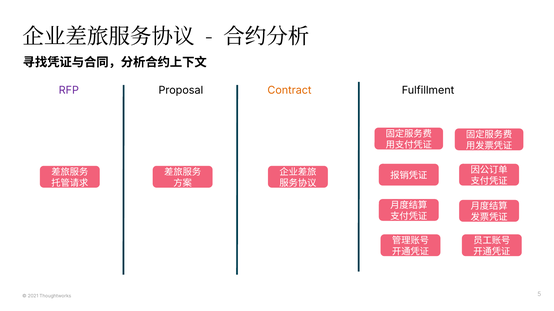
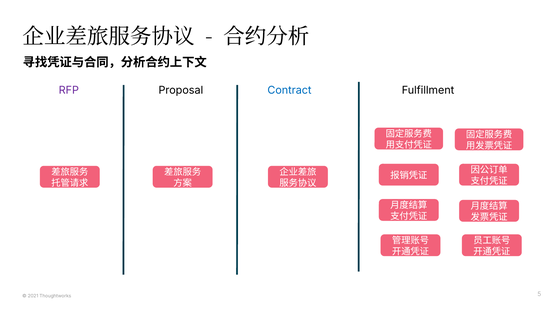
Contract colour: orange -> blue (289, 91)
